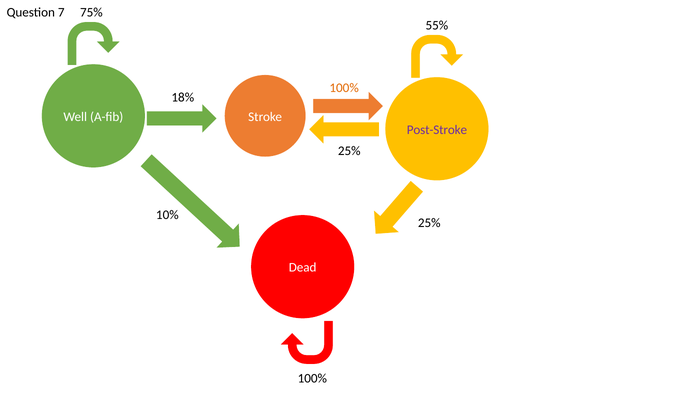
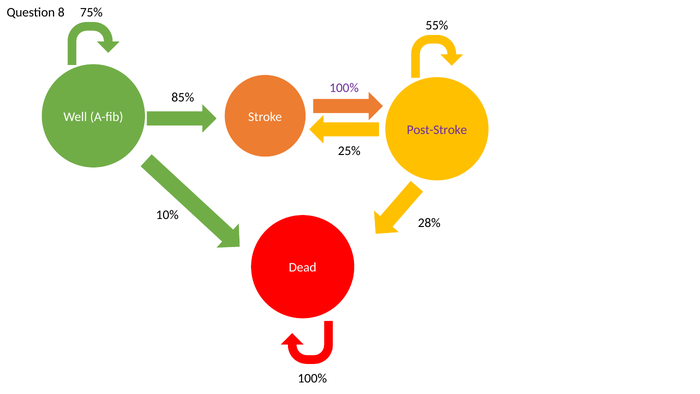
7: 7 -> 8 (61, 13)
100% colour: orange -> purple (344, 88)
18%: 18% -> 85% (183, 97)
25%: 25% -> 28% (429, 223)
